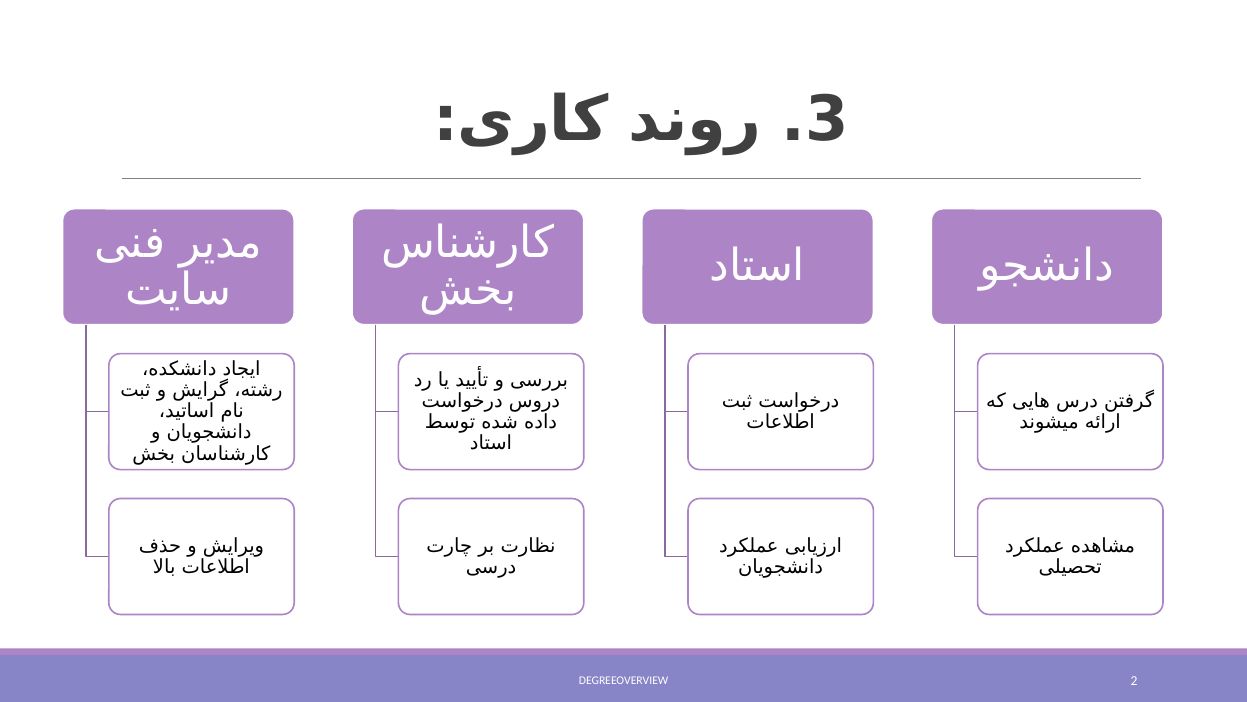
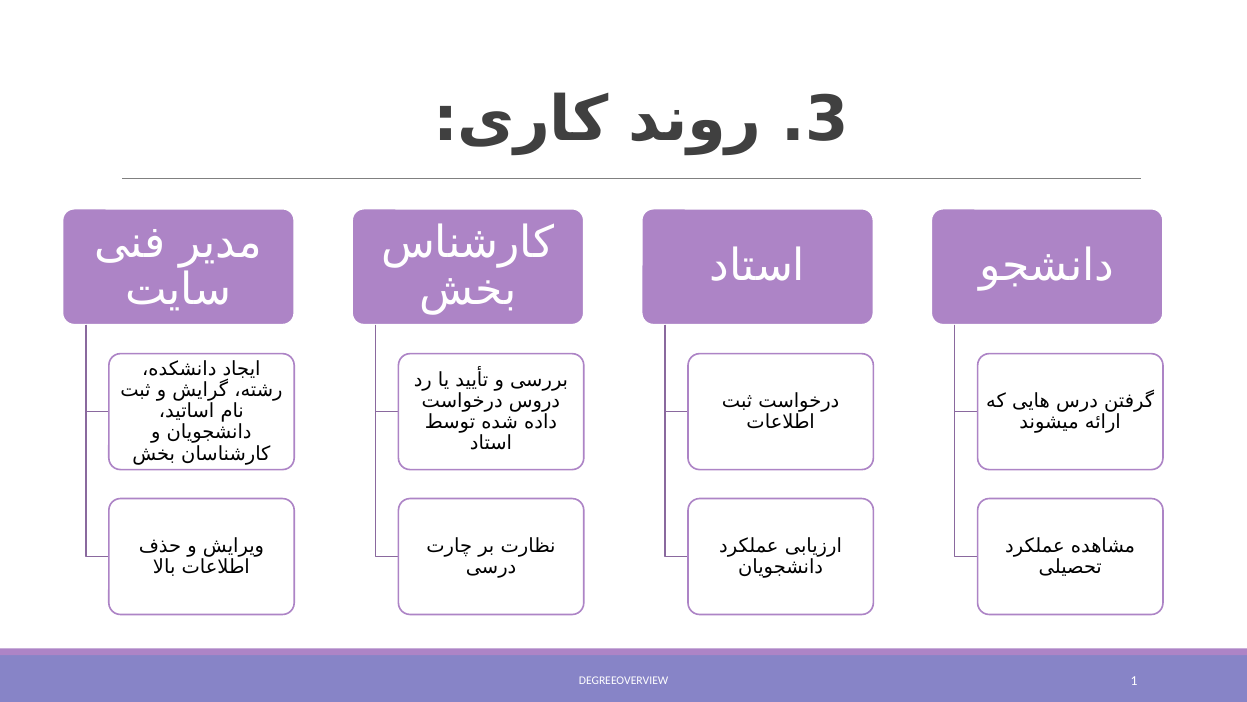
2: 2 -> 1 (1134, 680)
